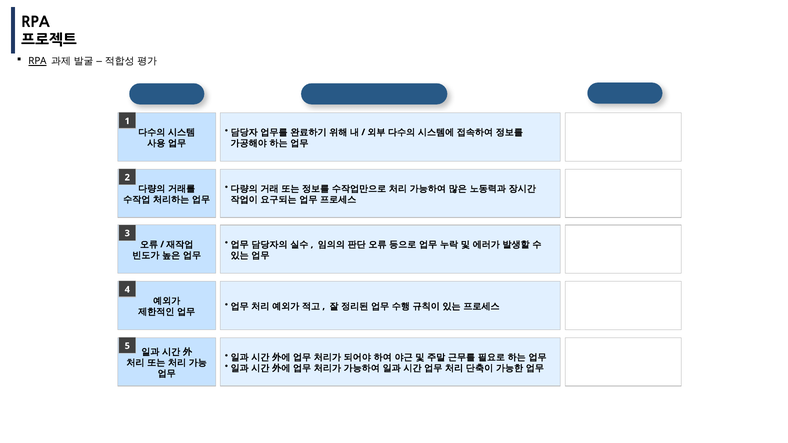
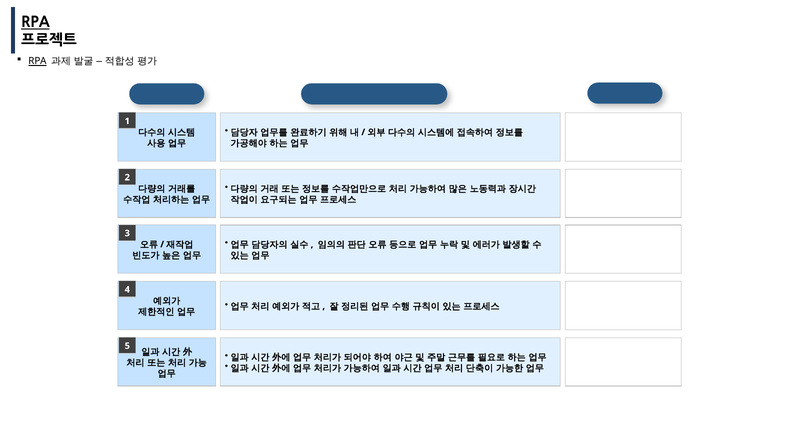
RPA underline: none -> present (35, 23)
